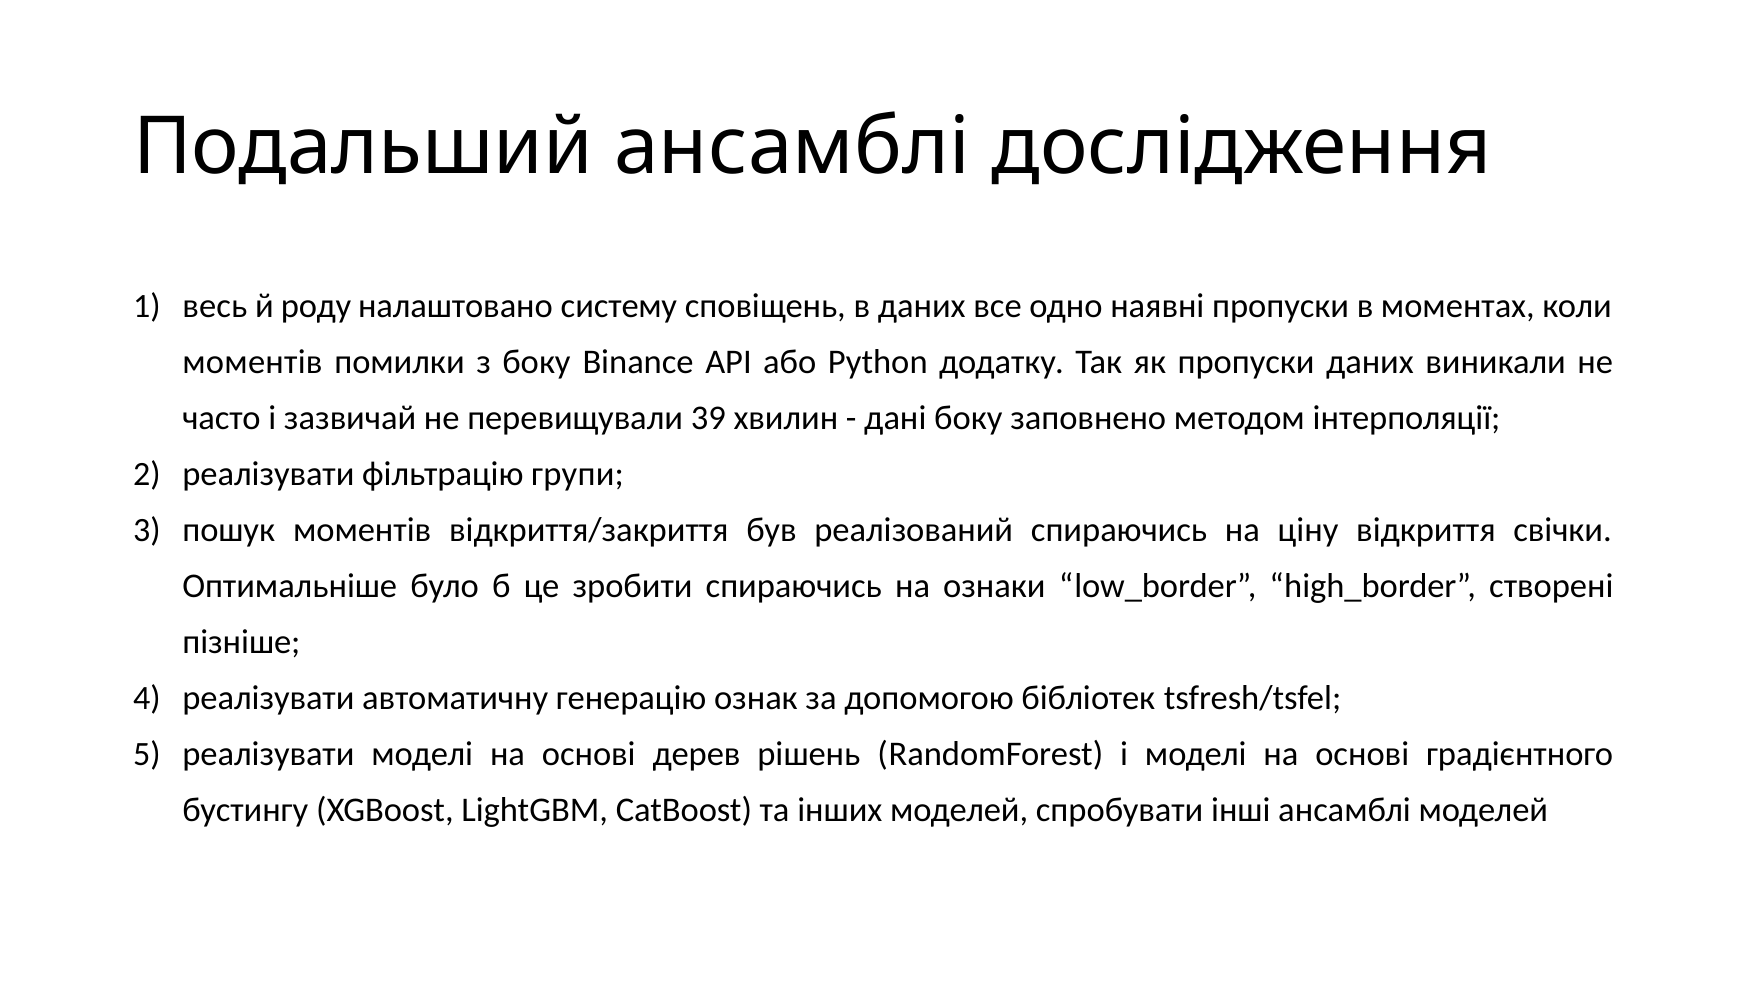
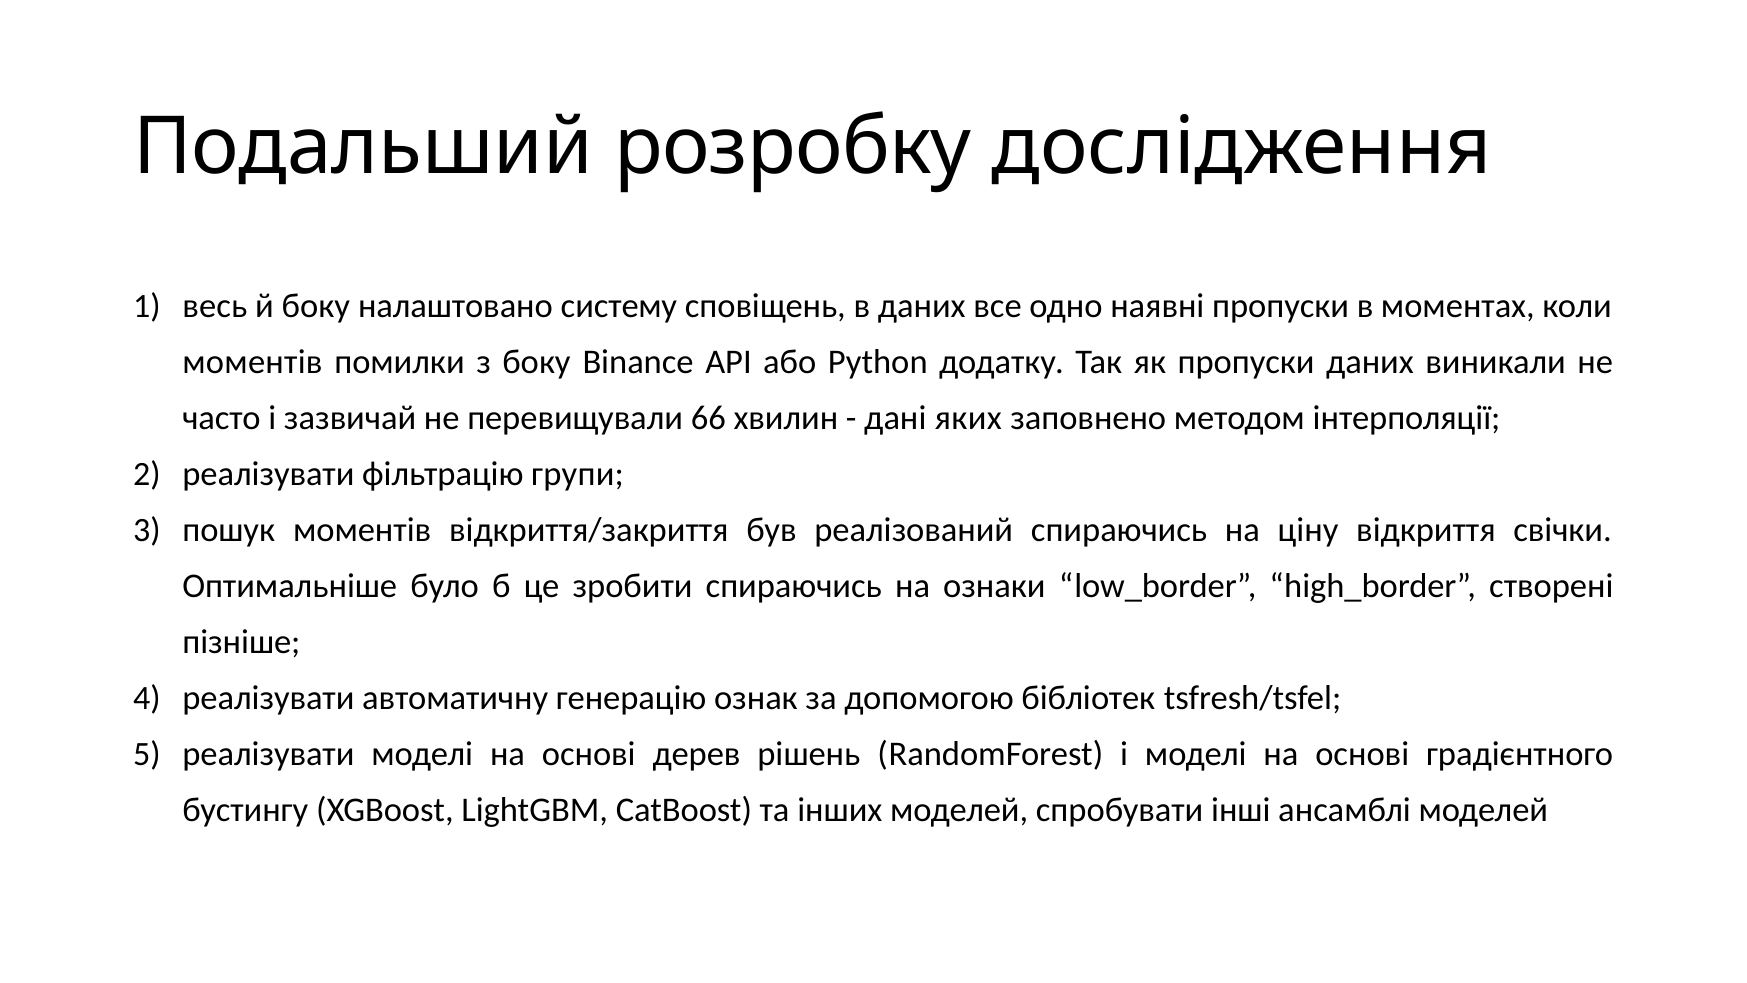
Подальший ансамблі: ансамблі -> розробку (793, 147)
й роду: роду -> боку (316, 306)
39: 39 -> 66 (708, 418)
дані боку: боку -> яких (968, 418)
